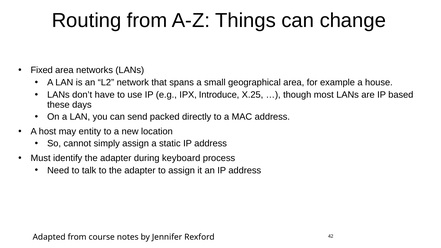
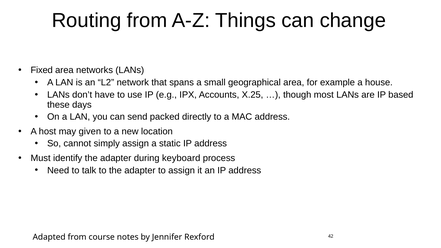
Introduce: Introduce -> Accounts (219, 95)
entity: entity -> given (90, 131)
